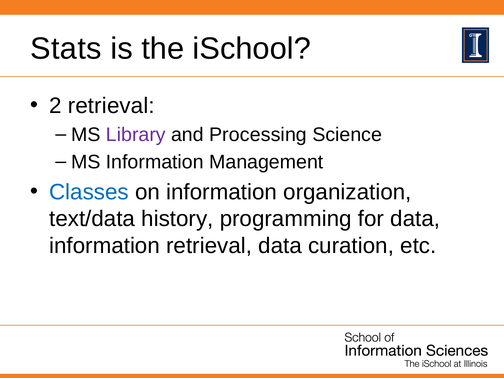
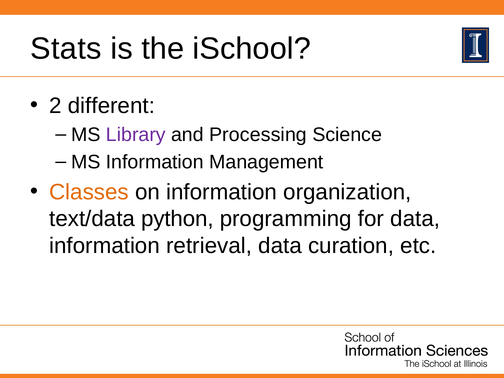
2 retrieval: retrieval -> different (111, 106)
Classes colour: blue -> orange (89, 192)
history: history -> python (177, 219)
